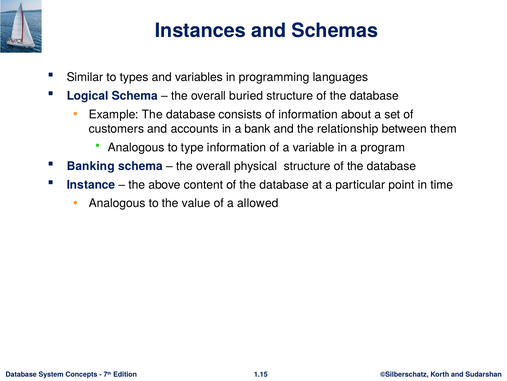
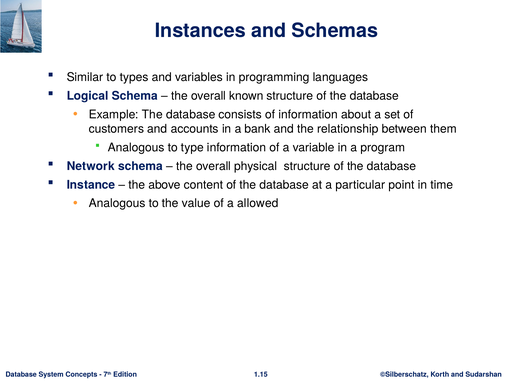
buried: buried -> known (246, 96)
Banking: Banking -> Network (91, 166)
